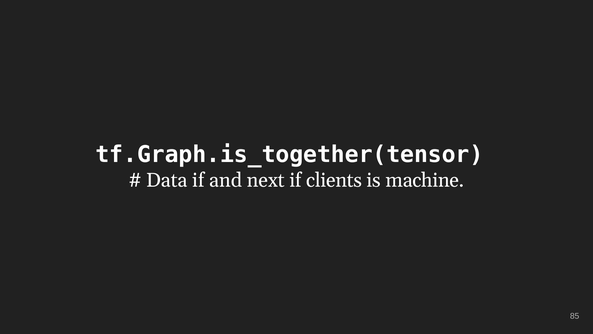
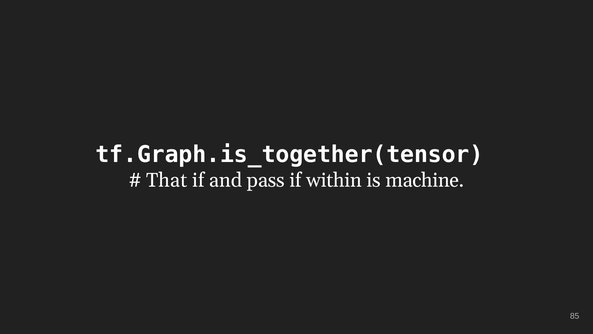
Data: Data -> That (167, 180)
next: next -> pass (266, 180)
clients: clients -> within (334, 180)
